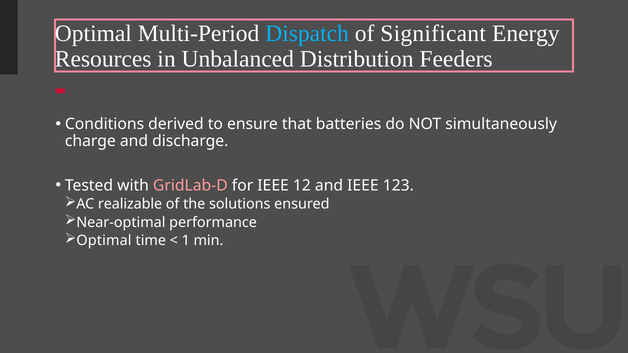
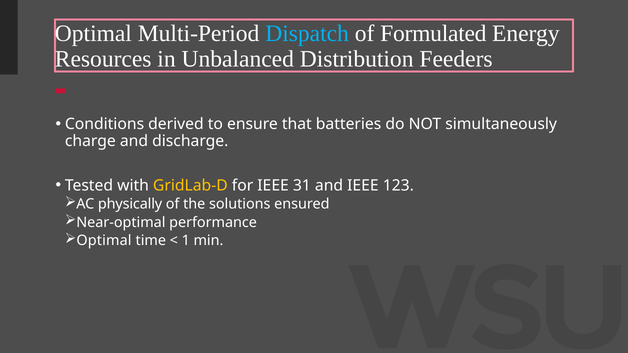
Significant: Significant -> Formulated (433, 33)
GridLab-D colour: pink -> yellow (190, 186)
12: 12 -> 31 (302, 186)
realizable: realizable -> physically (130, 204)
